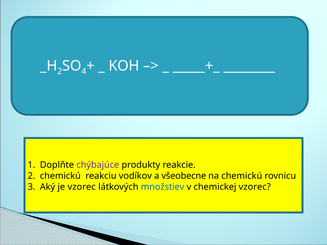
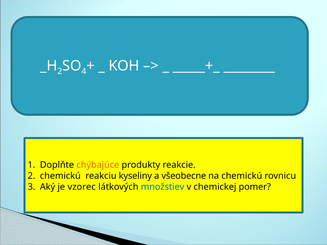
chýbajúce colour: purple -> orange (98, 165)
vodíkov: vodíkov -> kyseliny (135, 176)
chemickej vzorec: vzorec -> pomer (255, 187)
